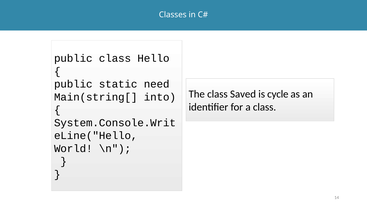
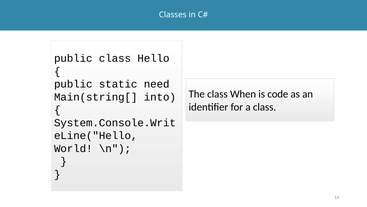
Saved: Saved -> When (243, 94)
cycle: cycle -> code (278, 94)
